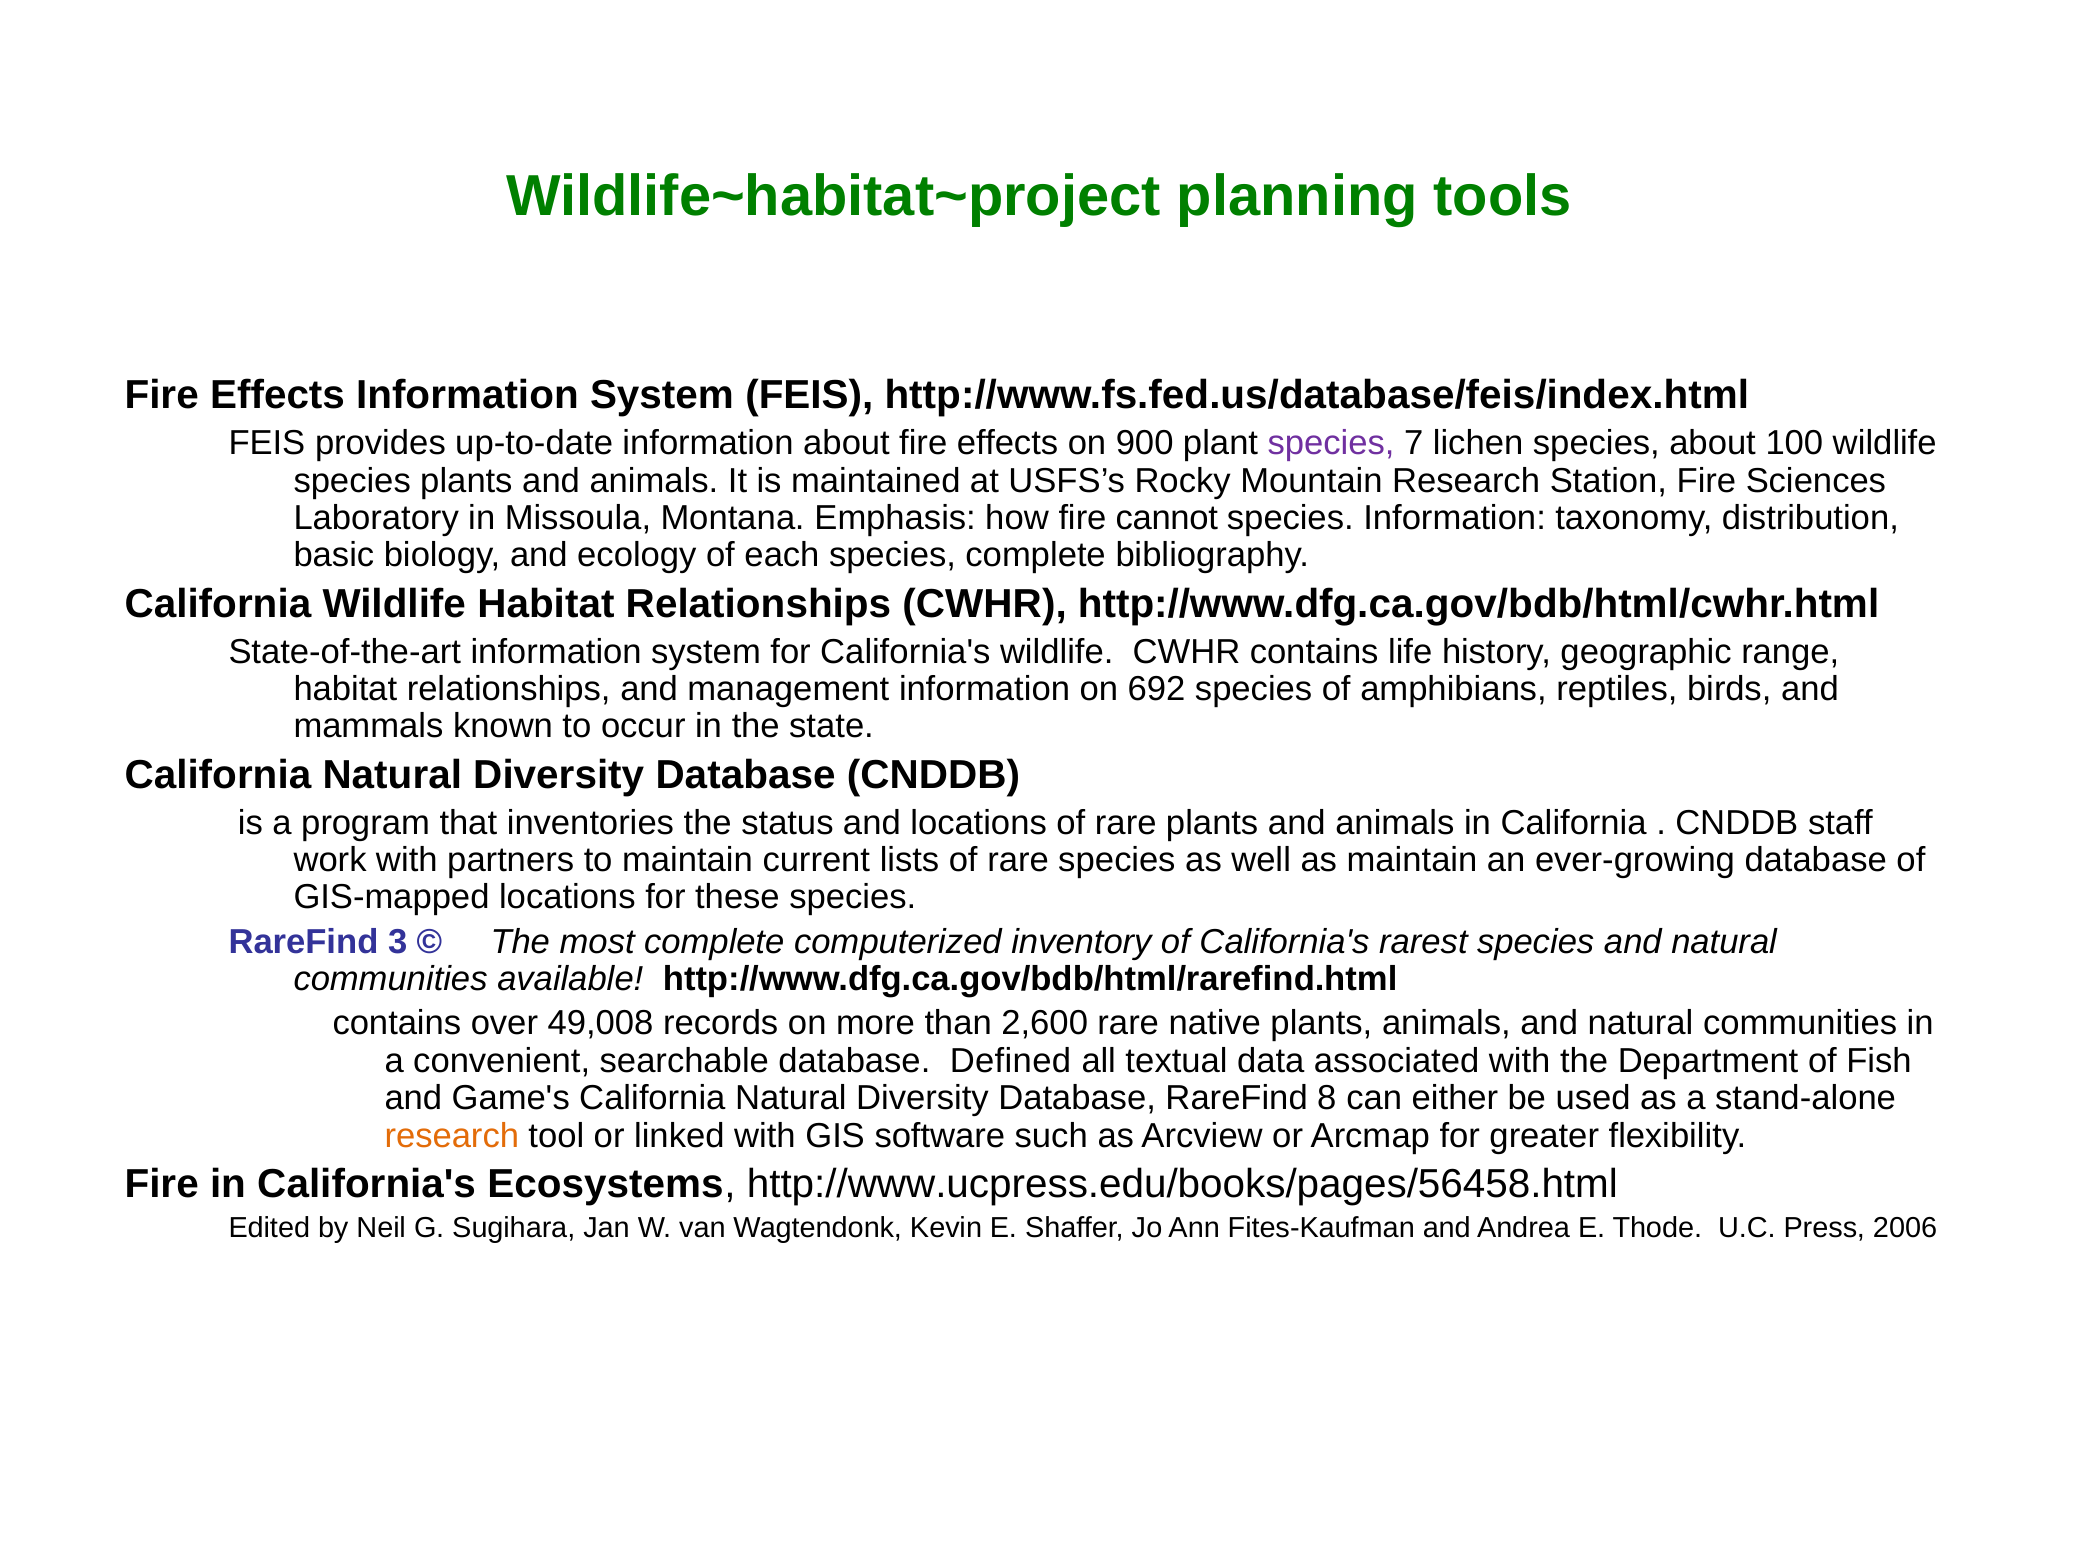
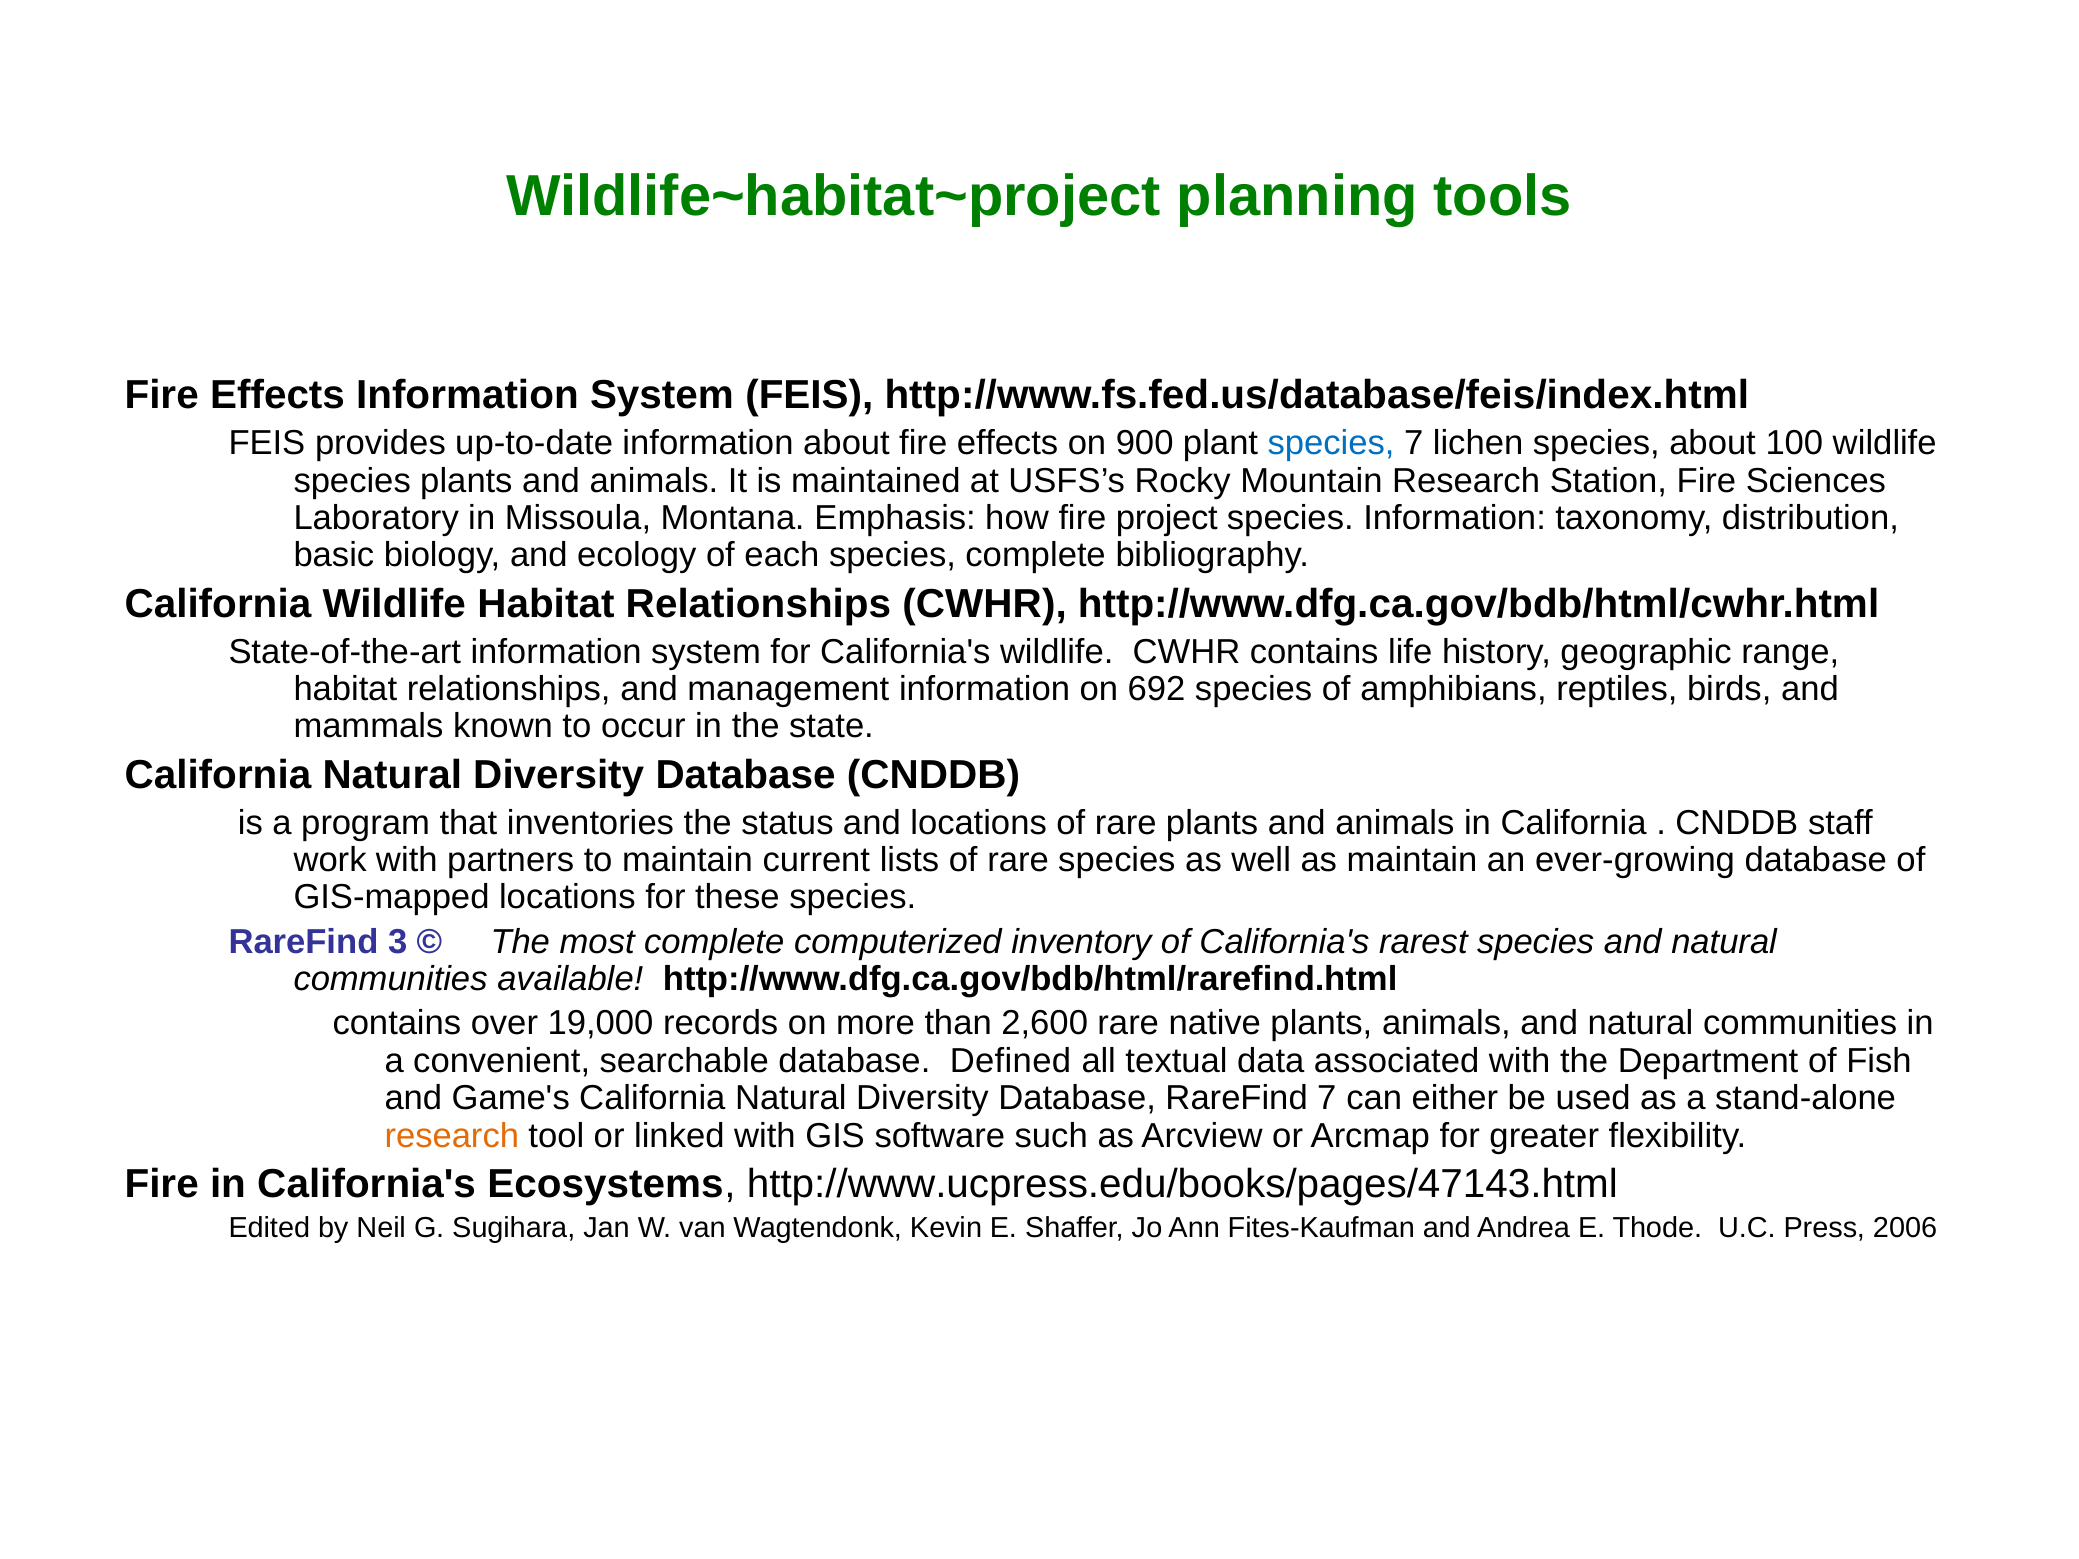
species colour: purple -> blue (1331, 443)
cannot: cannot -> project (1167, 518)
49,008: 49,008 -> 19,000 (600, 1024)
RareFind 8: 8 -> 7 (1327, 1099)
http://www.ucpress.edu/books/pages/56458.html: http://www.ucpress.edu/books/pages/56458.html -> http://www.ucpress.edu/books/pages/47143.html (1182, 1185)
